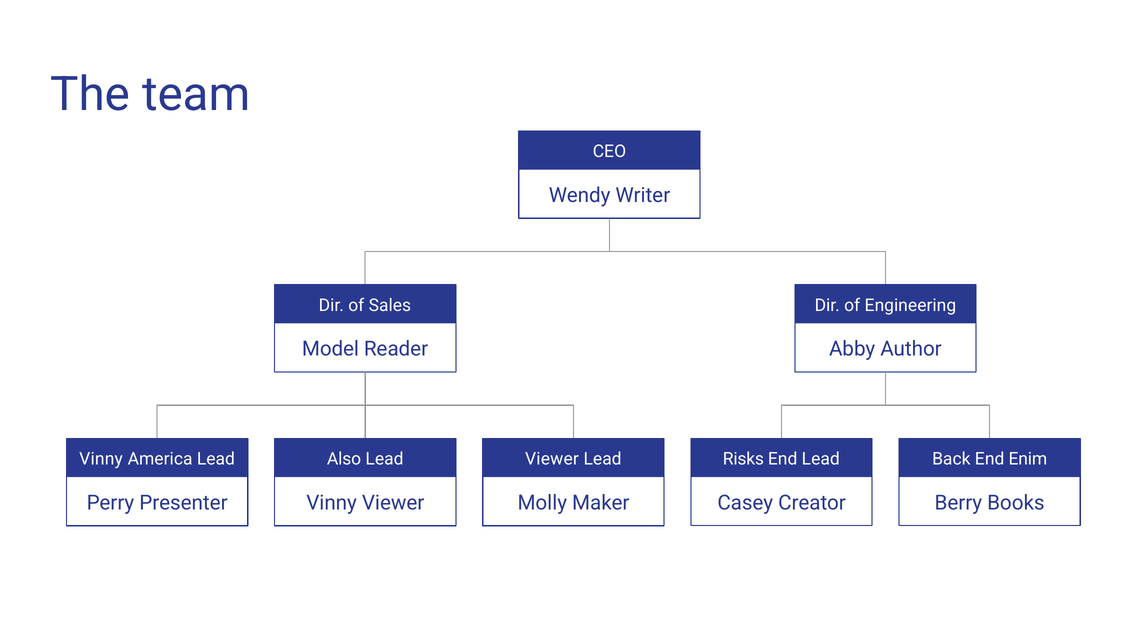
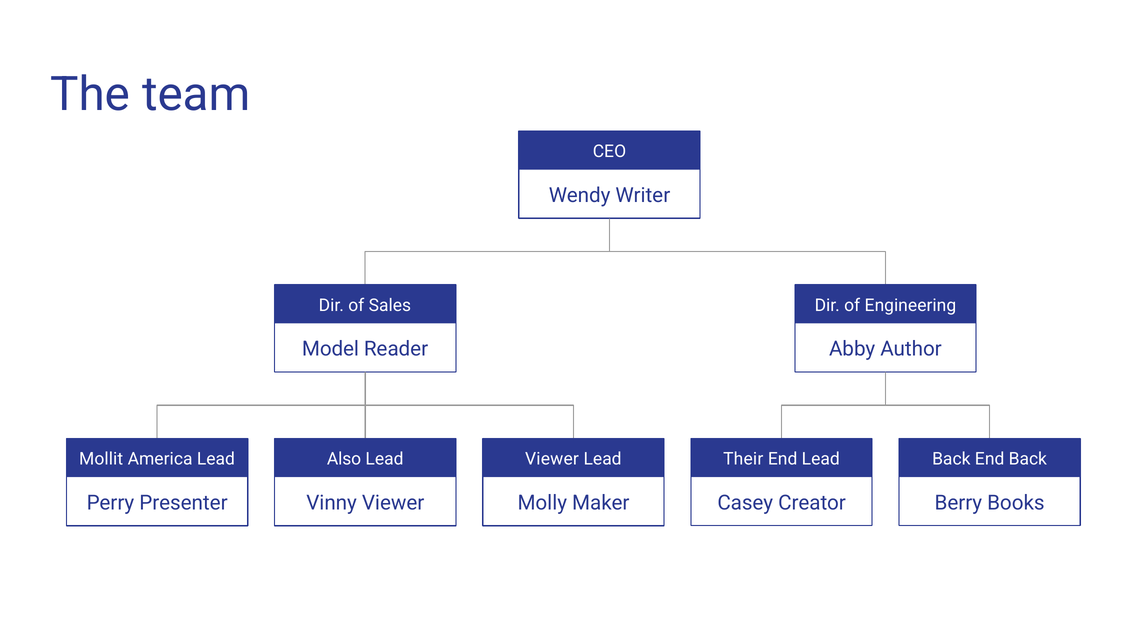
Vinny: Vinny -> Mollit (101, 459)
Risks: Risks -> Their (743, 459)
End Enim: Enim -> Back (1028, 459)
